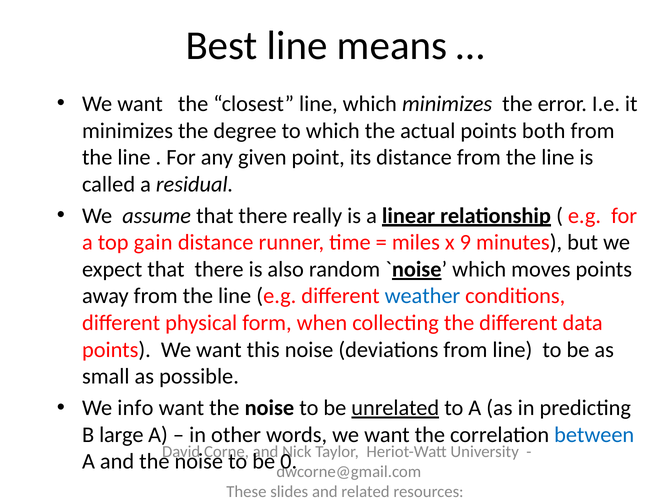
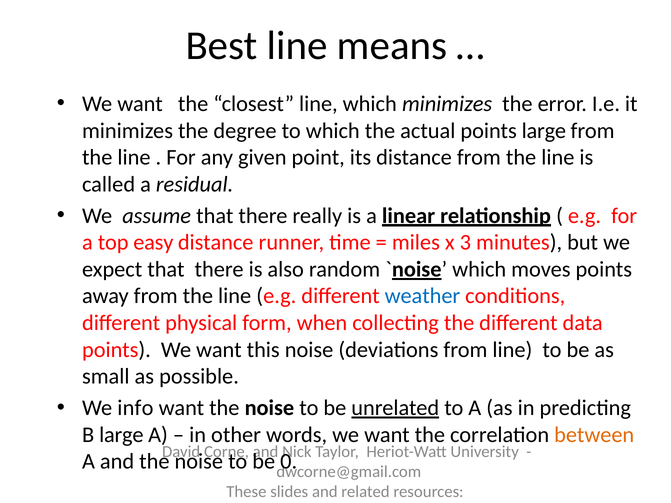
points both: both -> large (544, 131)
gain: gain -> easy (153, 243)
9: 9 -> 3 (465, 243)
between colour: blue -> orange (594, 435)
